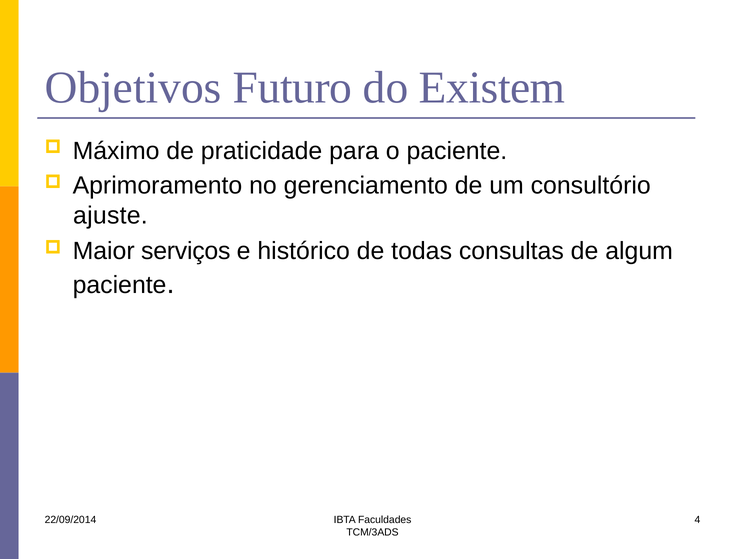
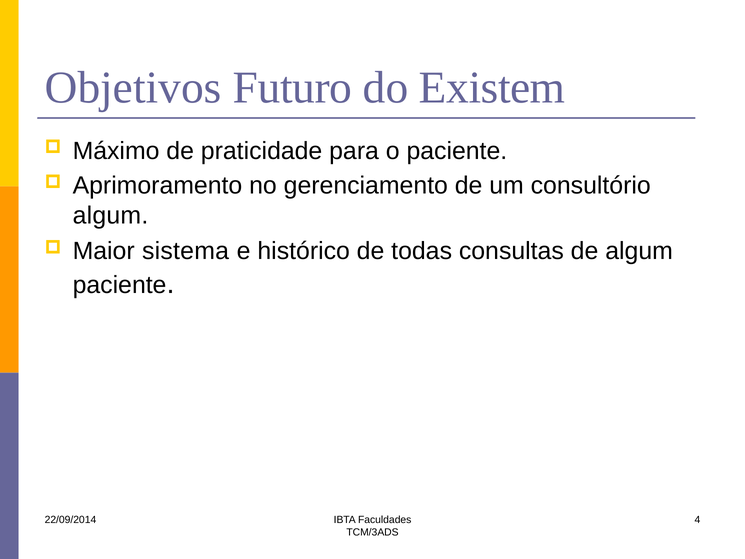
ajuste: ajuste -> algum (110, 215)
serviços: serviços -> sistema (186, 251)
